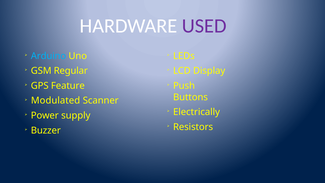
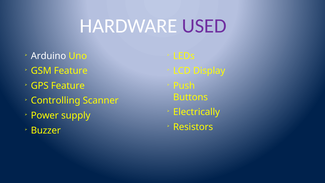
Arduino colour: light blue -> white (48, 56)
GSM Regular: Regular -> Feature (71, 71)
Modulated: Modulated -> Controlling (56, 101)
